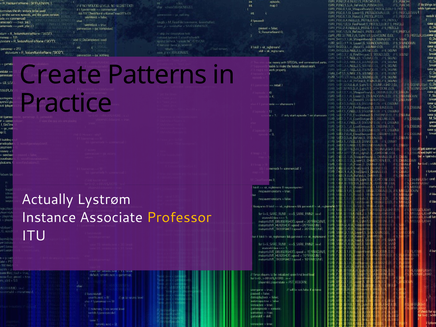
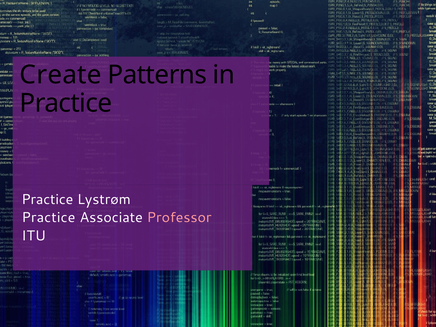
Actually: Actually -> Practice (47, 199)
Instance: Instance -> Practice (48, 218)
Professor colour: yellow -> pink (179, 218)
